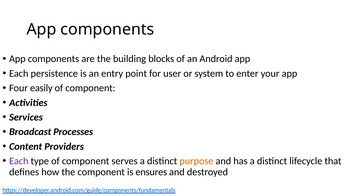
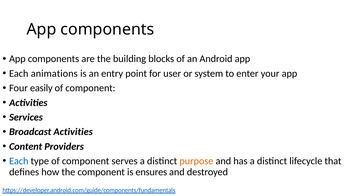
persistence: persistence -> animations (54, 73)
Broadcast Processes: Processes -> Activities (73, 132)
Each colour: purple -> blue (19, 161)
